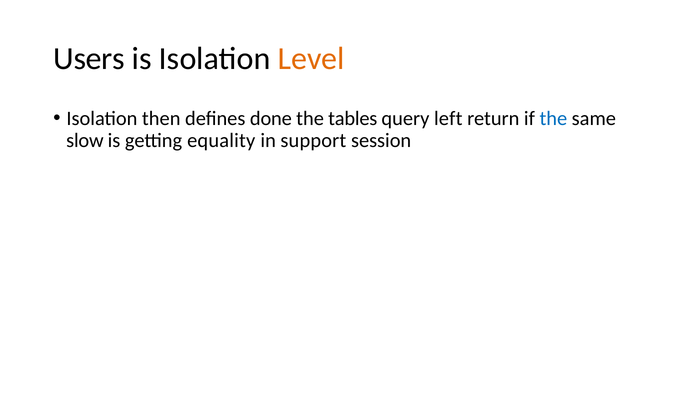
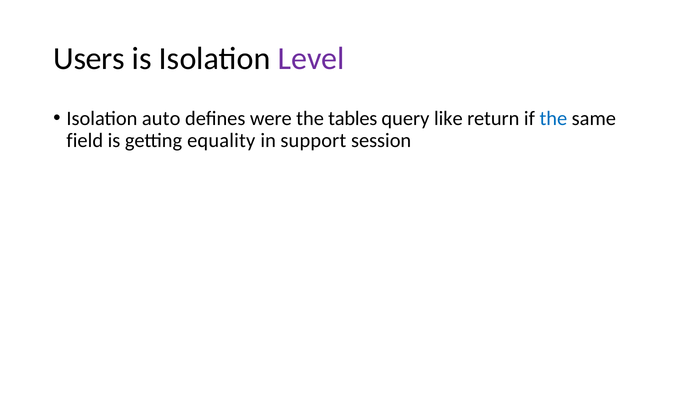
Level colour: orange -> purple (311, 59)
then: then -> auto (161, 118)
done: done -> were (271, 118)
left: left -> like (448, 118)
slow: slow -> field (85, 140)
